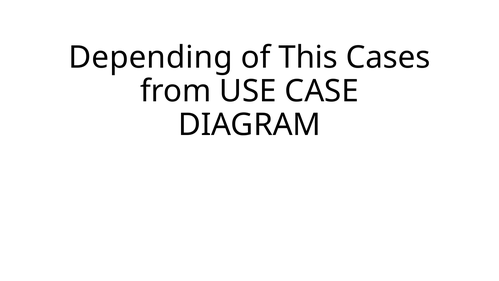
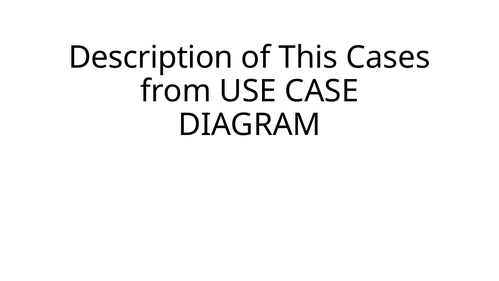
Depending: Depending -> Description (151, 57)
